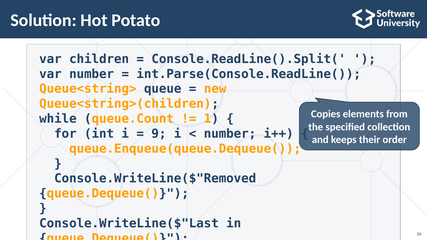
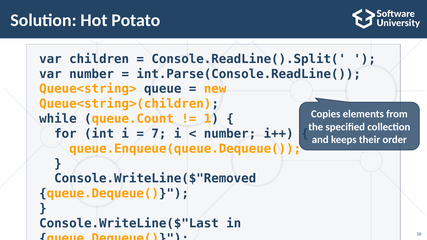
9: 9 -> 7 (159, 134)
